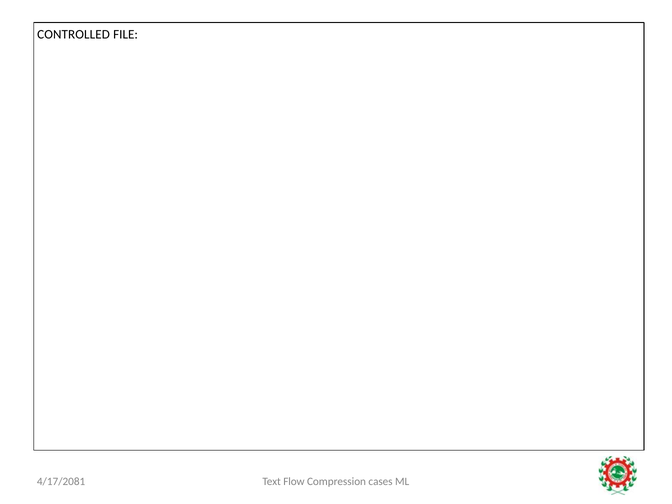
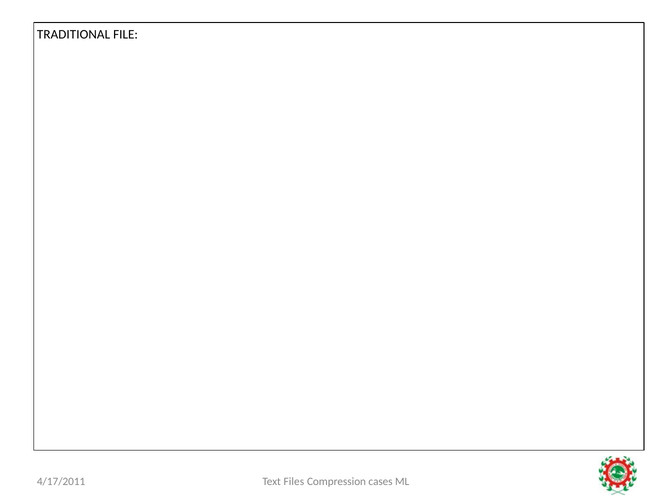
CONTROLLED: CONTROLLED -> TRADITIONAL (74, 34)
4/17/2081: 4/17/2081 -> 4/17/2011 (61, 481)
Flow: Flow -> Files (294, 481)
